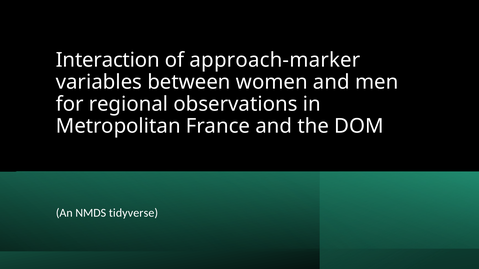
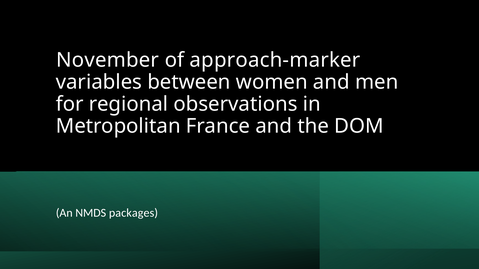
Interaction: Interaction -> November (108, 60)
tidyverse: tidyverse -> packages (133, 213)
